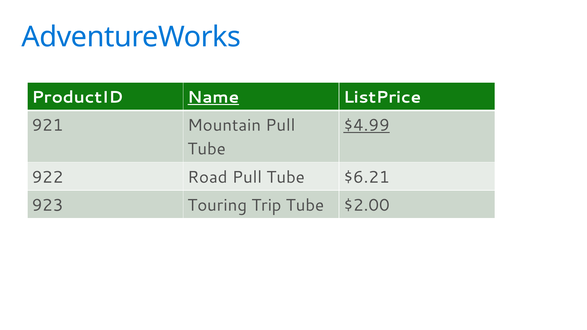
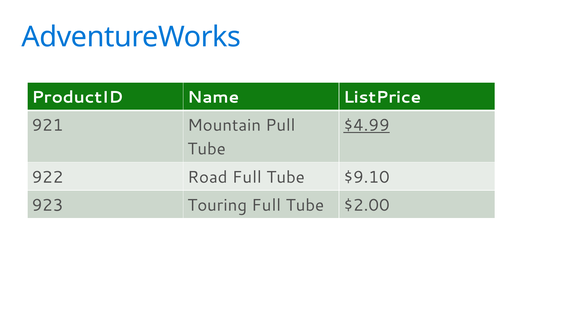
Name underline: present -> none (213, 97)
Road Pull: Pull -> Full (247, 177)
$6.21: $6.21 -> $9.10 (367, 177)
Touring Trip: Trip -> Full (266, 205)
